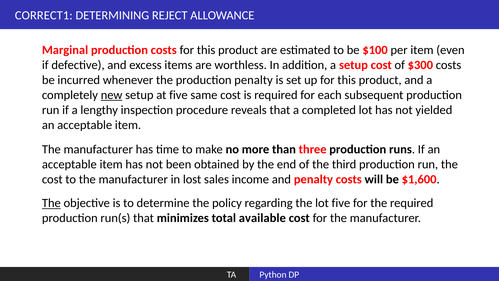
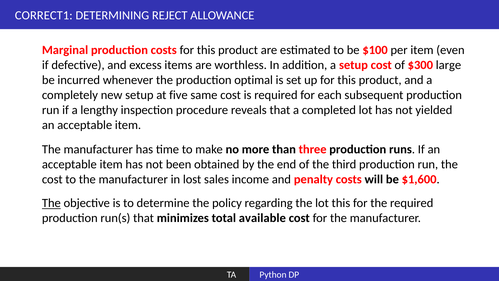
$300 costs: costs -> large (448, 65)
production penalty: penalty -> optimal (254, 80)
new underline: present -> none (112, 95)
lot five: five -> this (341, 203)
